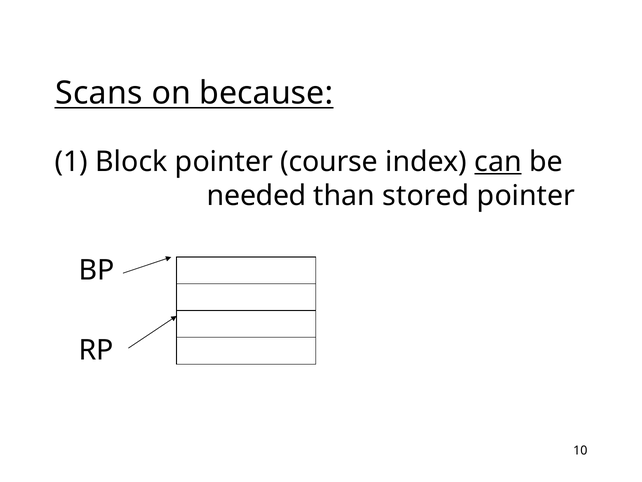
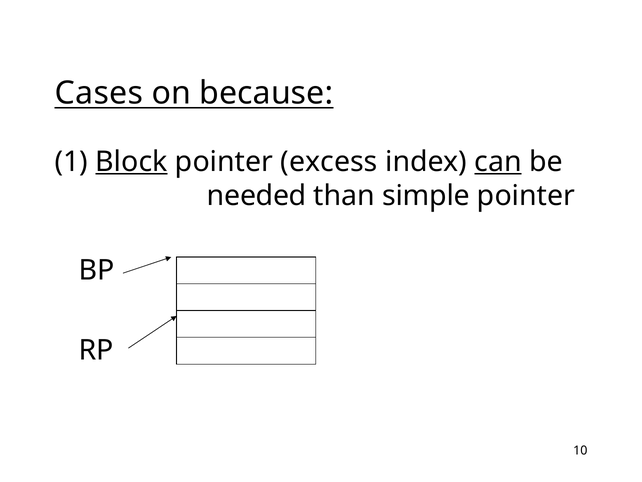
Scans: Scans -> Cases (99, 93)
Block underline: none -> present (131, 161)
course: course -> excess (329, 161)
stored: stored -> simple (426, 196)
